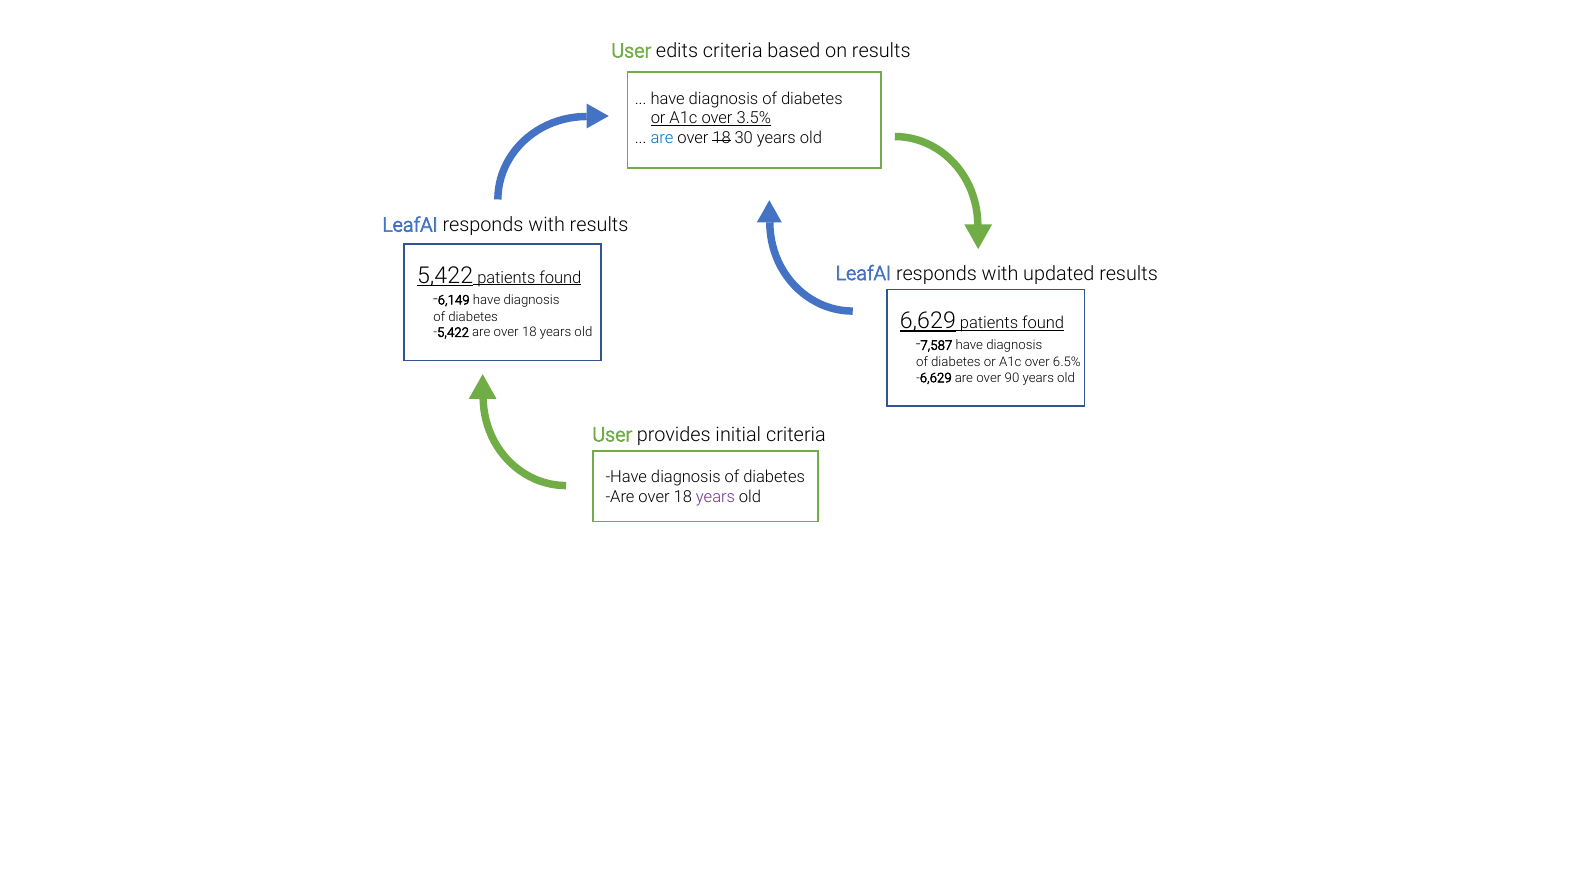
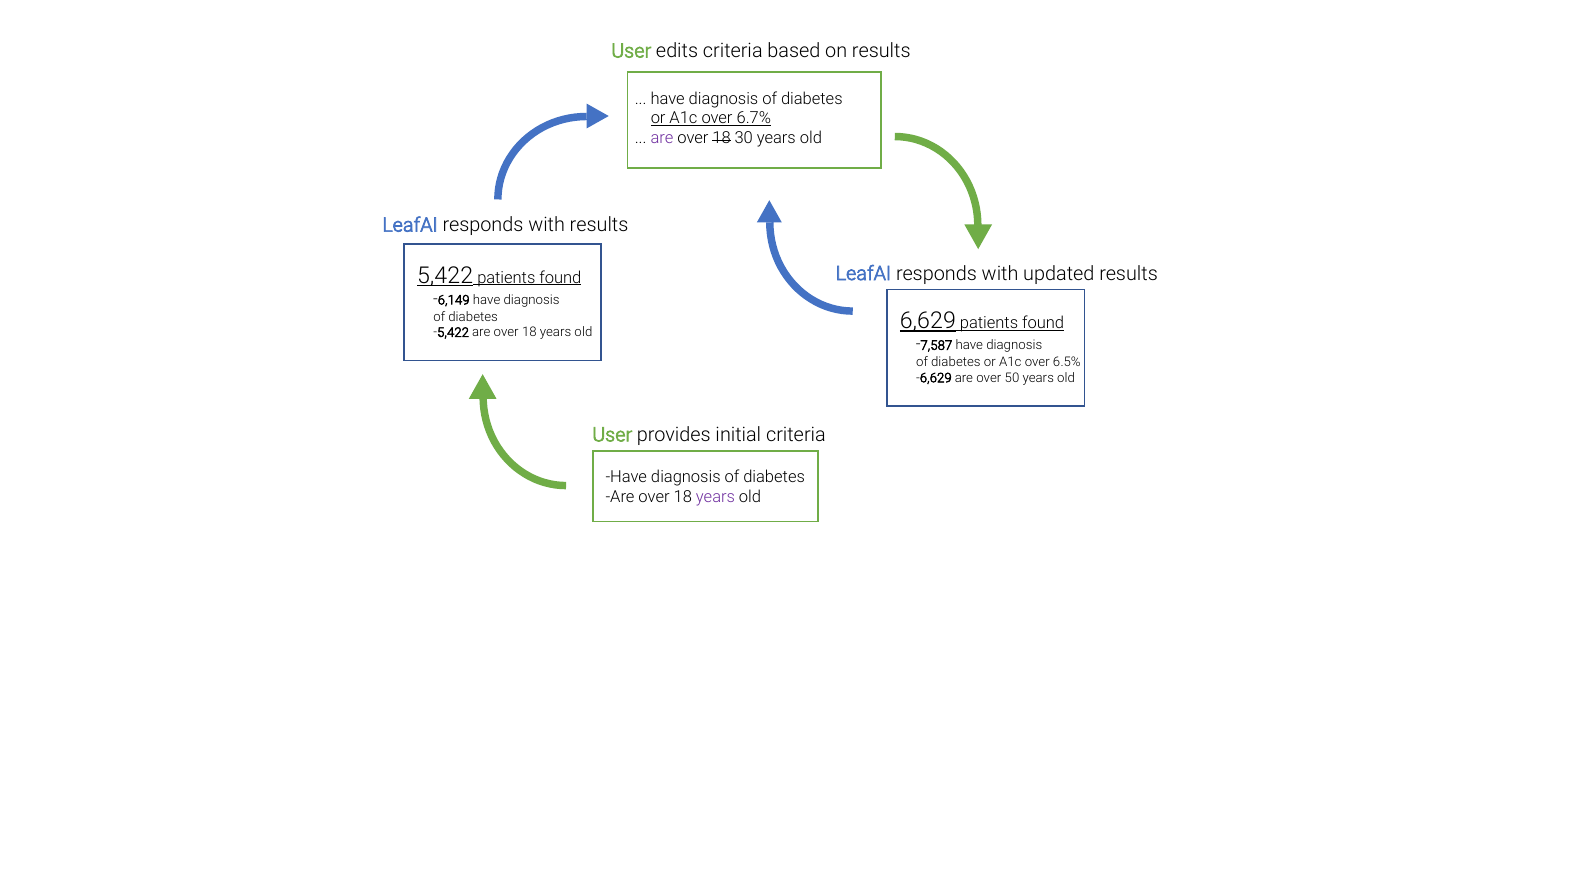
3.5%: 3.5% -> 6.7% (754, 118)
are colour: blue -> purple (662, 138)
90: 90 -> 50 (1012, 378)
